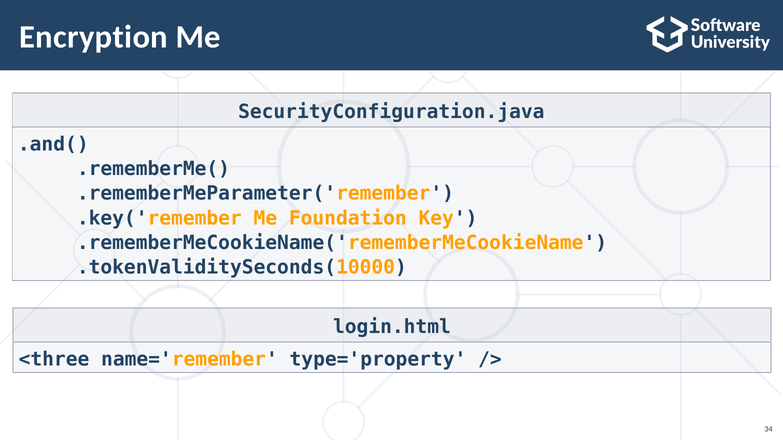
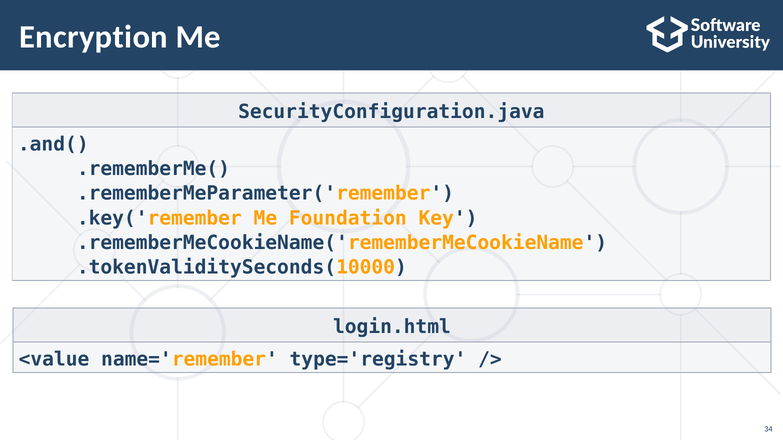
<three: <three -> <value (54, 360)
type='property: type='property -> type='registry (378, 360)
